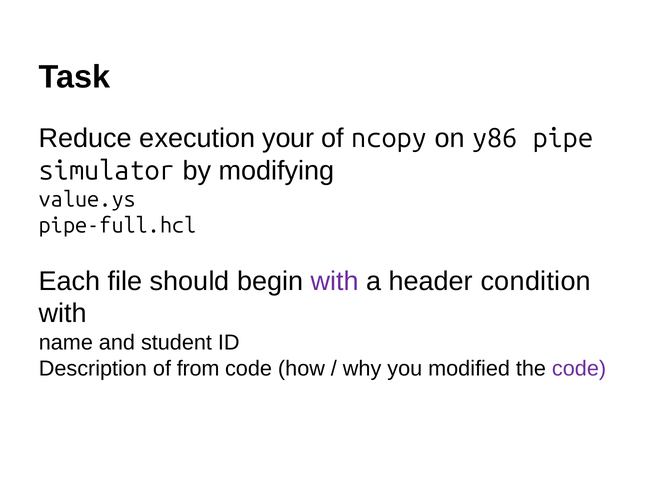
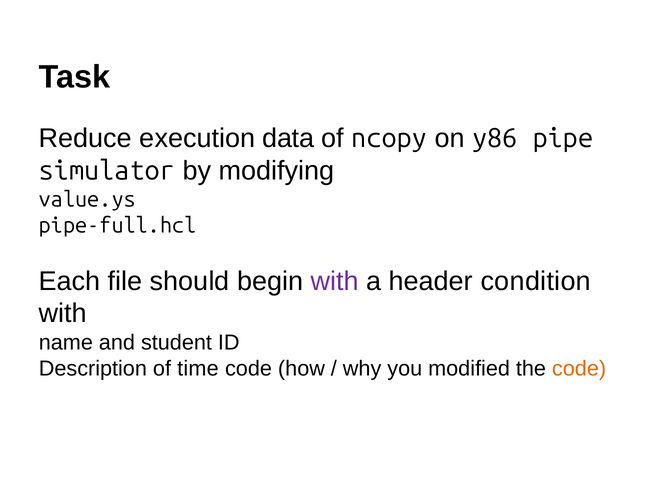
your: your -> data (288, 138)
from: from -> time (198, 368)
code colour: purple -> orange (579, 368)
